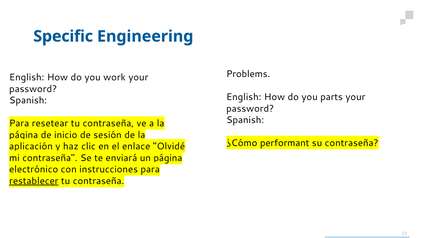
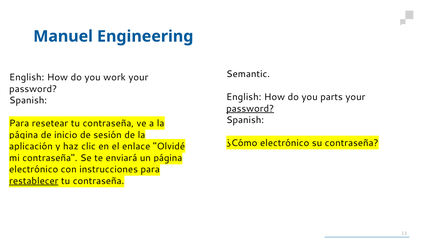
Specific: Specific -> Manuel (63, 36)
Problems: Problems -> Semantic (248, 74)
password underline: none -> present (250, 109)
¿Cómo performant: performant -> electrónico (285, 143)
